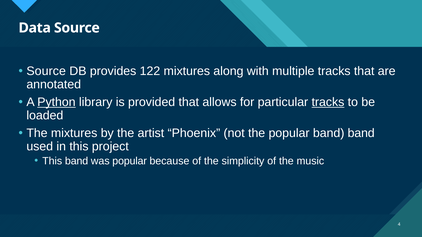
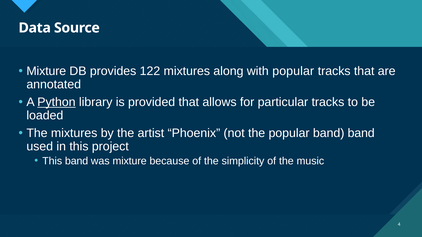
Source: Source -> Mixture (46, 71)
with multiple: multiple -> popular (293, 71)
tracks underline: present -> none (328, 102)
was popular: popular -> mixture (130, 161)
